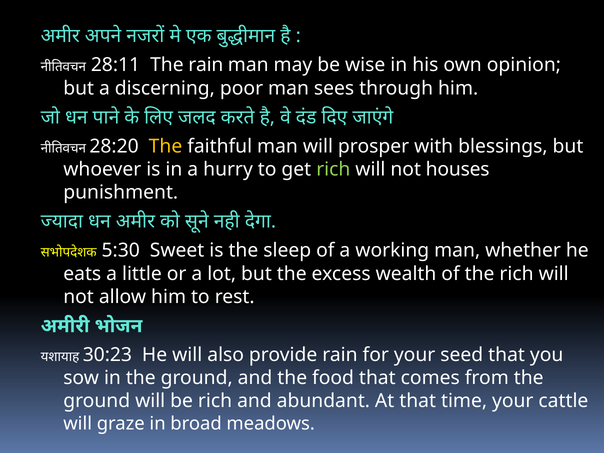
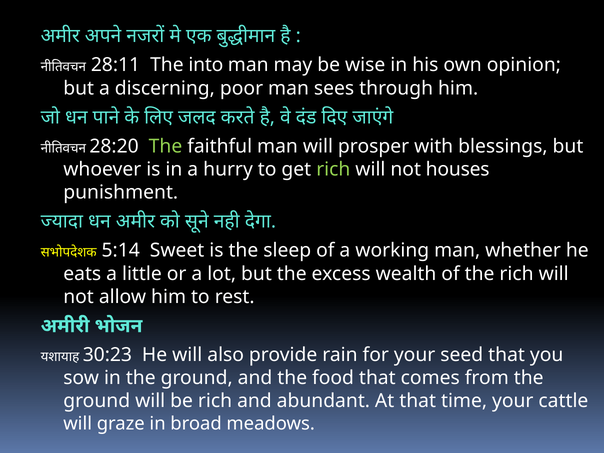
The rain: rain -> into (206, 65)
The colour: yellow -> light green (165, 146)
5:30: 5:30 -> 5:14 (121, 251)
